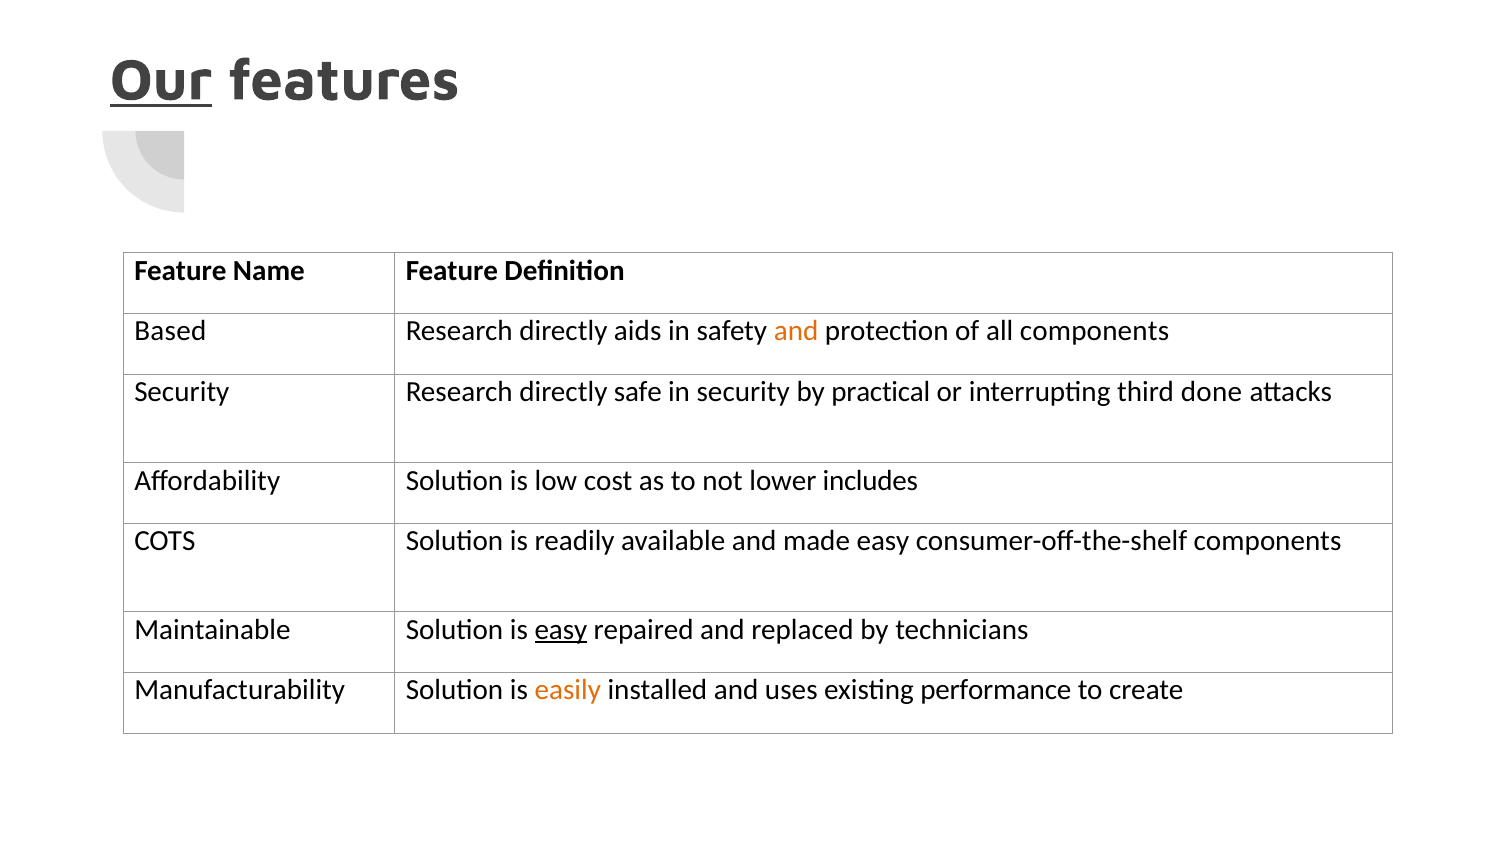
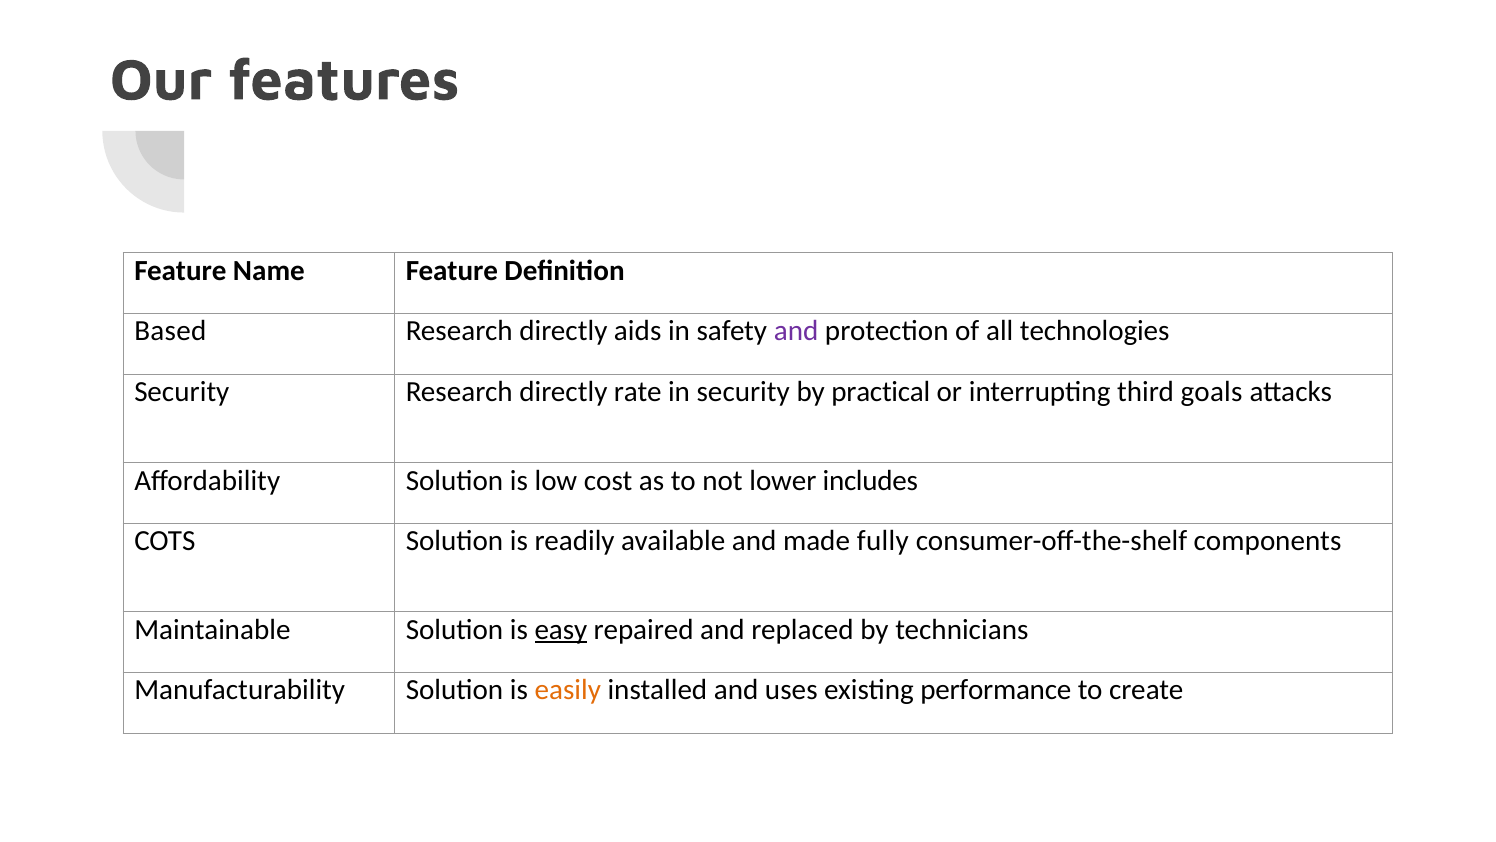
Our underline: present -> none (161, 80)
and colour: orange -> purple (796, 331)
all components: components -> technologies (1095, 331)
safe: safe -> rate (638, 392)
done: done -> goals (1212, 392)
made easy: easy -> fully (883, 541)
